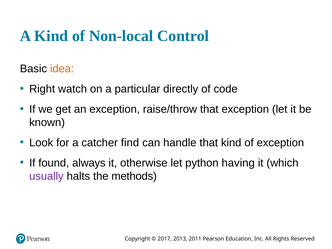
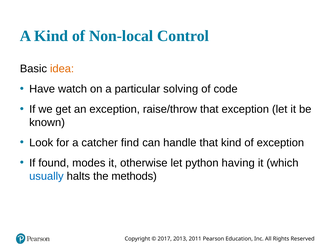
Right: Right -> Have (42, 89)
directly: directly -> solving (181, 89)
always: always -> modes (89, 163)
usually colour: purple -> blue (46, 176)
